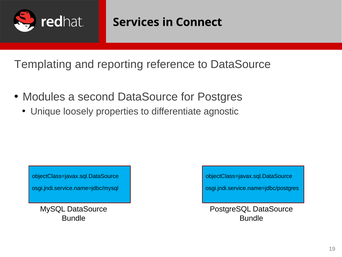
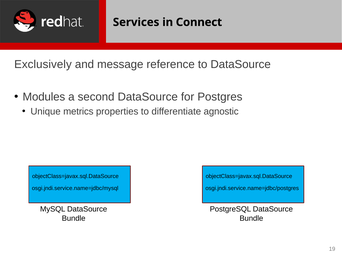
Templating: Templating -> Exclusively (43, 64)
reporting: reporting -> message (120, 64)
loosely: loosely -> metrics (78, 111)
